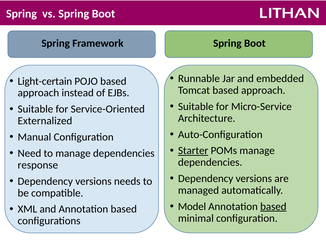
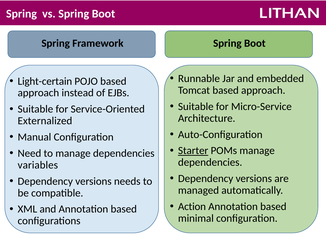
response: response -> variables (38, 165)
Model: Model -> Action (192, 207)
based underline: present -> none (273, 207)
